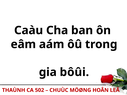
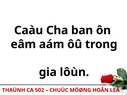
bôûi: bôûi -> lôùn (74, 72)
